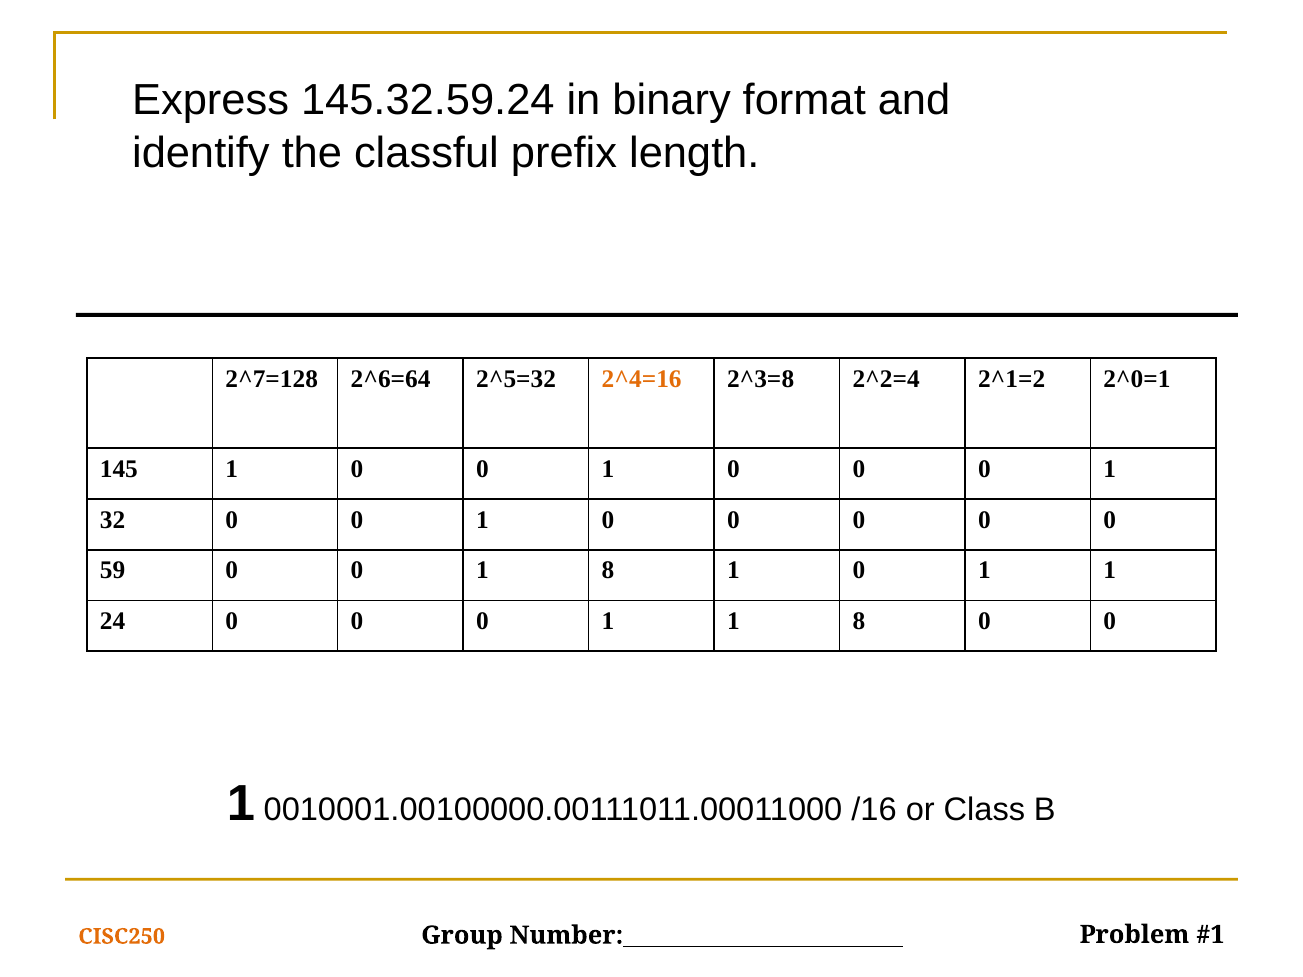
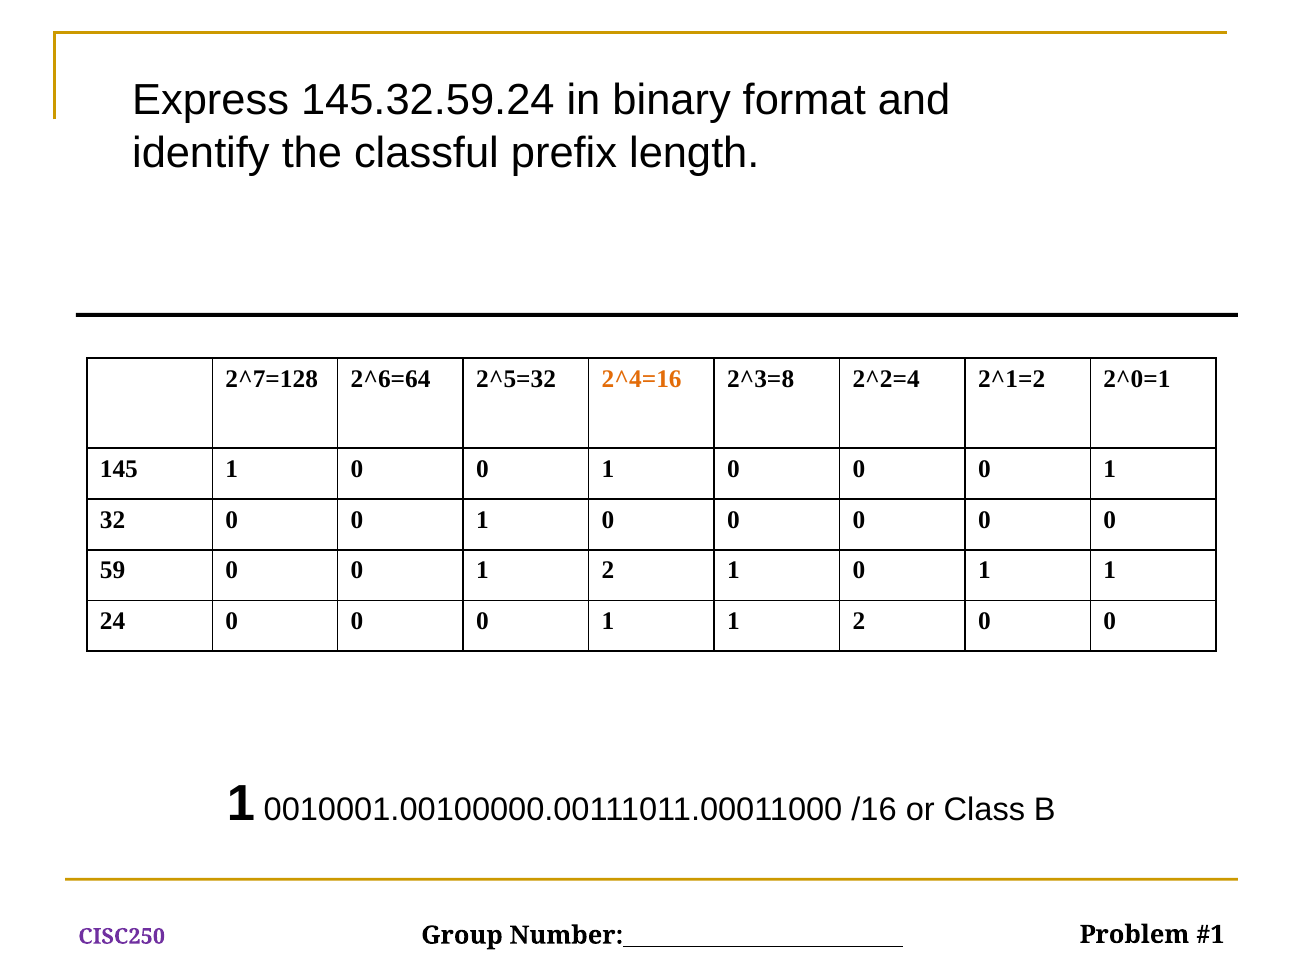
0 1 8: 8 -> 2 (608, 571)
1 1 8: 8 -> 2 (859, 621)
CISC250 colour: orange -> purple (122, 937)
